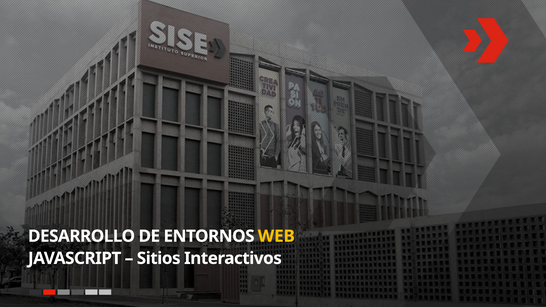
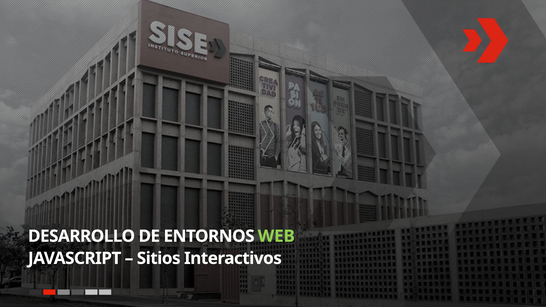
WEB colour: yellow -> light green (276, 236)
